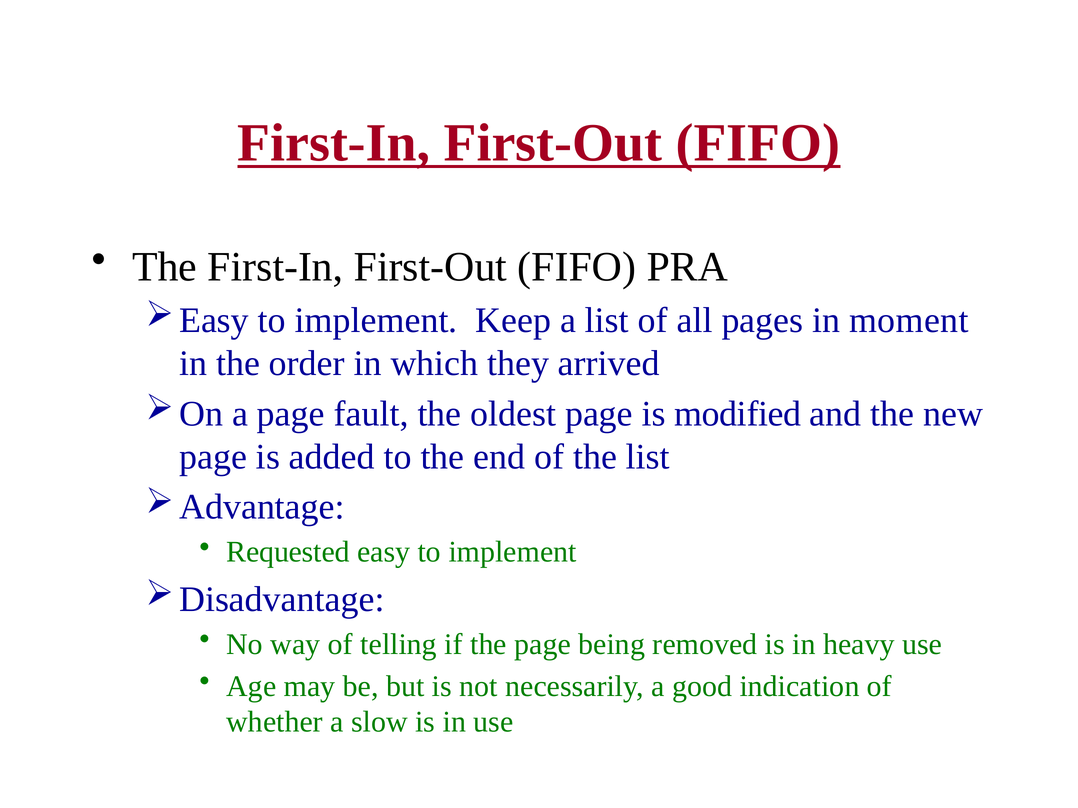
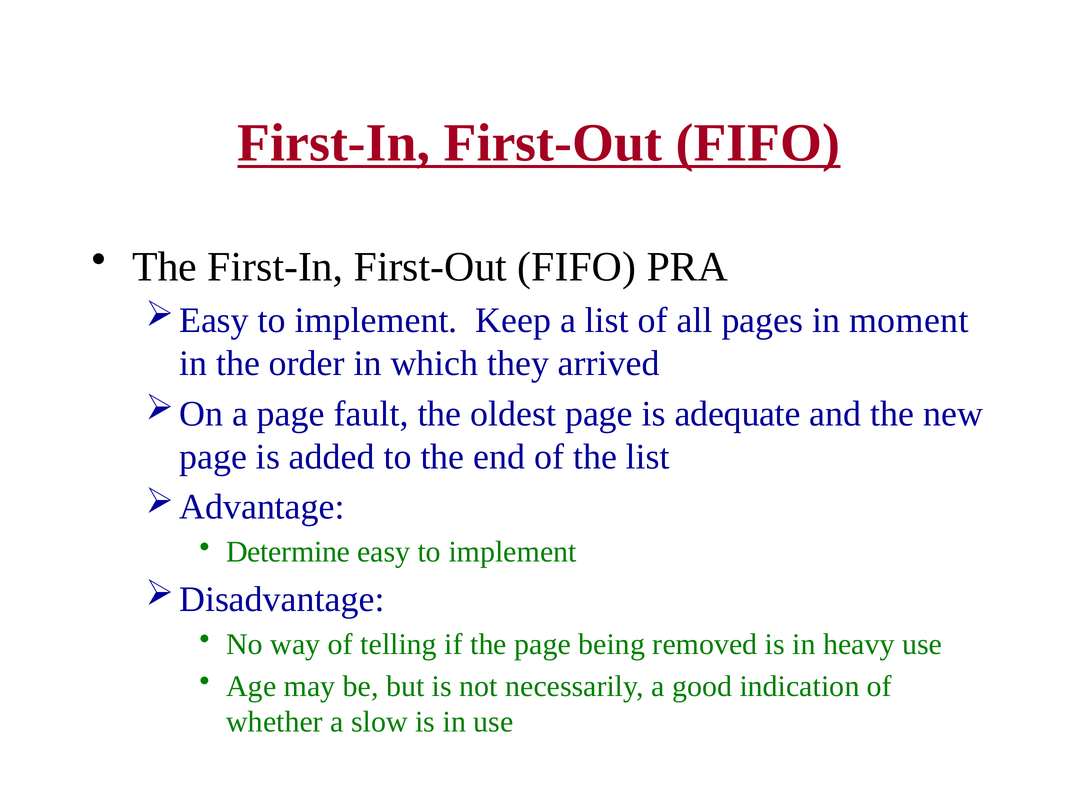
modified: modified -> adequate (738, 414)
Requested: Requested -> Determine (288, 552)
